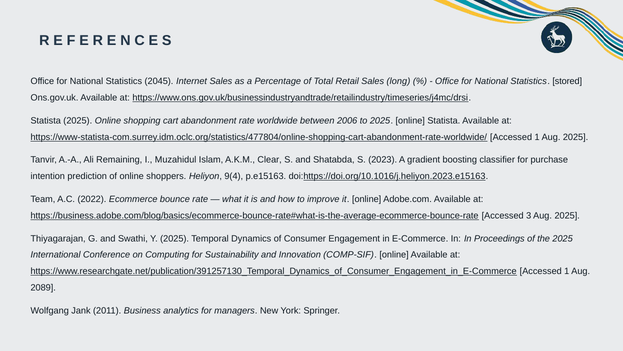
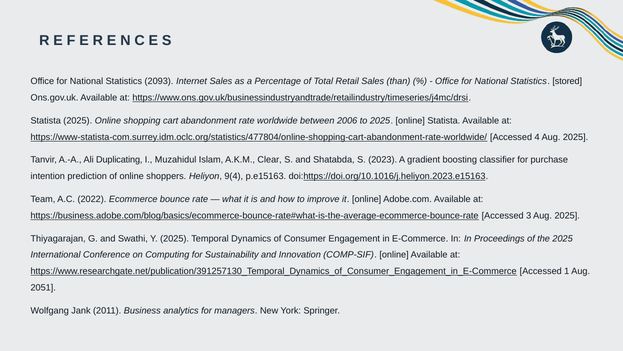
2045: 2045 -> 2093 (159, 81)
long: long -> than (398, 81)
1: 1 -> 4 (537, 137)
Remaining: Remaining -> Duplicating (119, 160)
2089: 2089 -> 2051 (43, 287)
